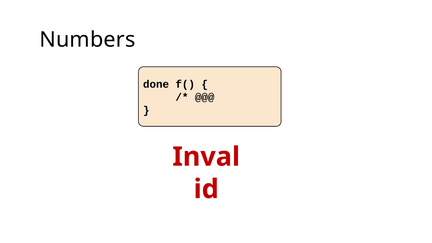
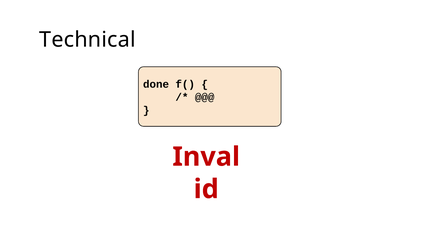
Numbers: Numbers -> Technical (87, 40)
